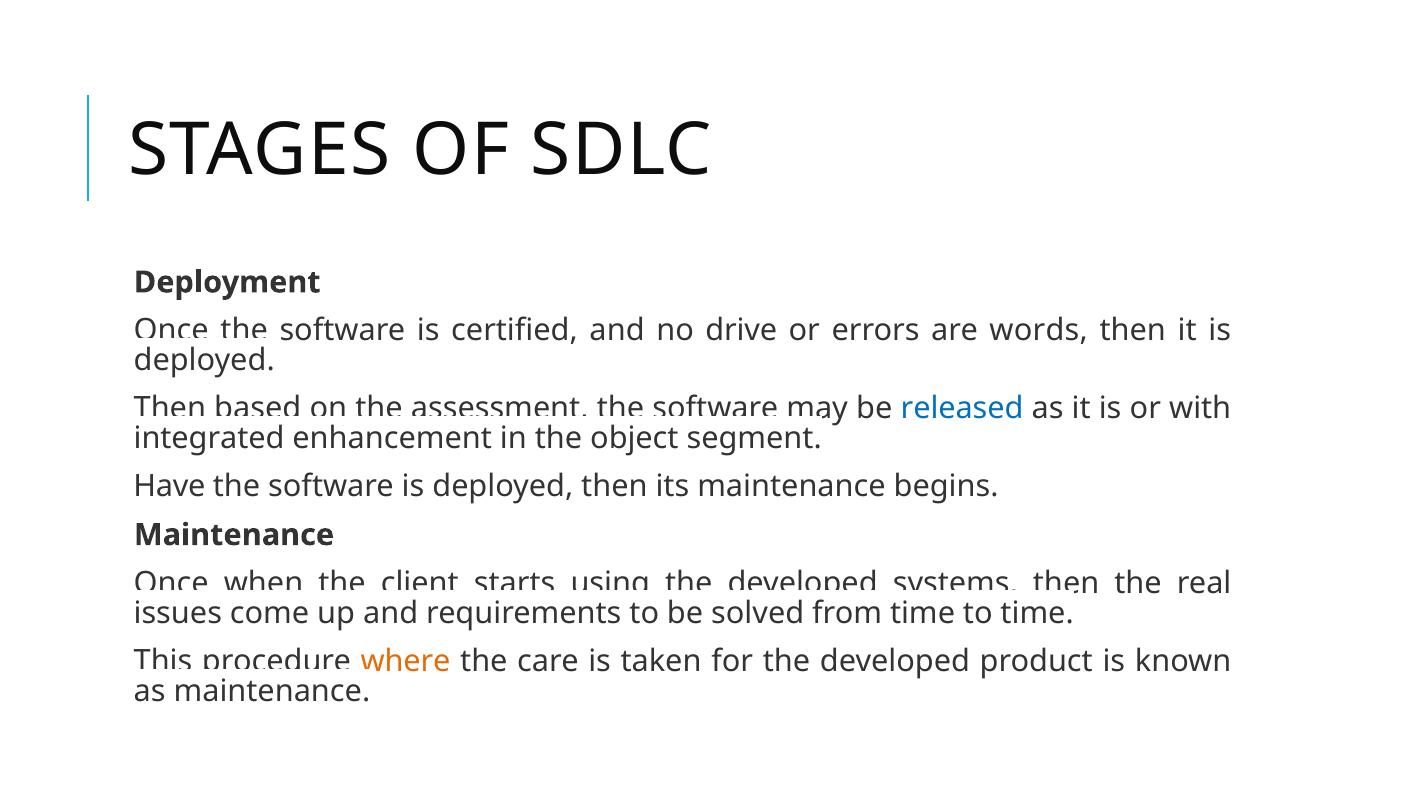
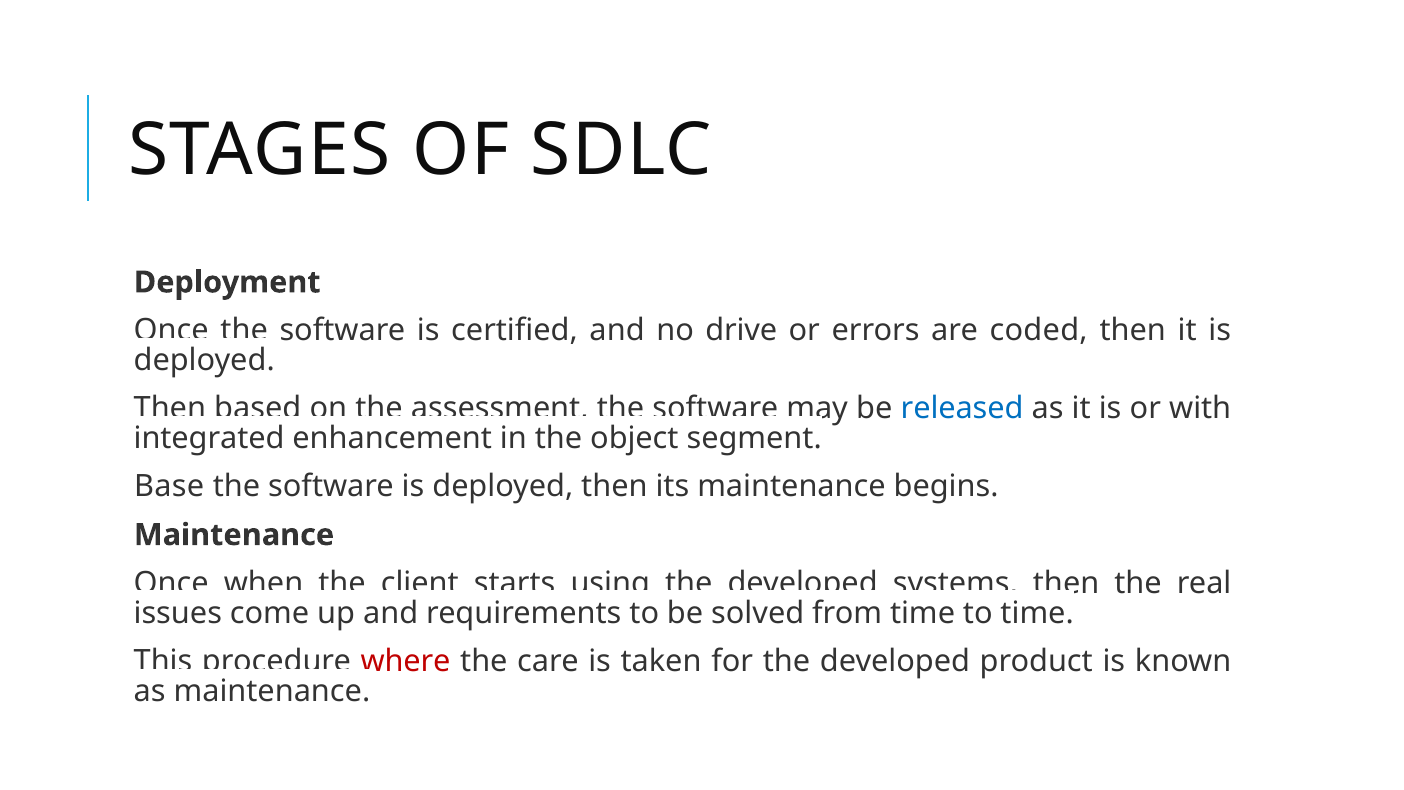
words: words -> coded (1039, 330)
Have: Have -> Base (169, 487)
where colour: orange -> red (406, 661)
